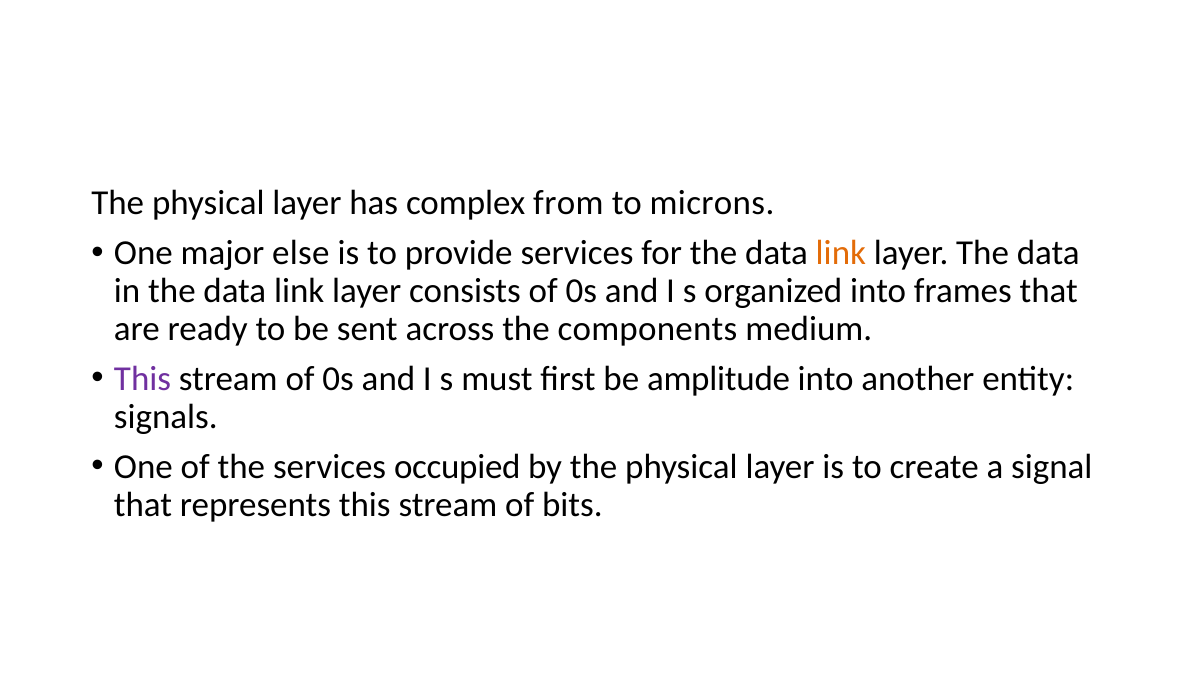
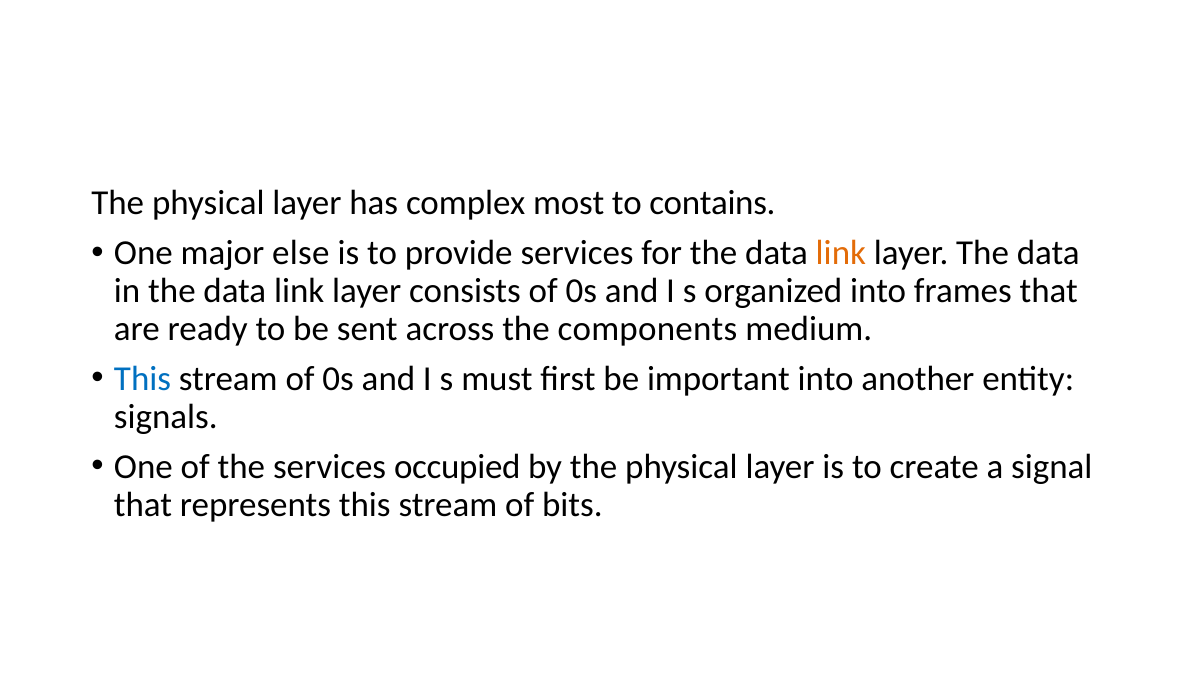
from: from -> most (569, 203)
microns: microns -> contains (712, 203)
This colour: purple -> blue (143, 379)
amplitude: amplitude -> important (718, 379)
